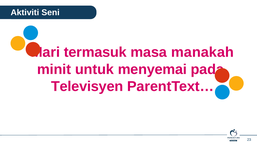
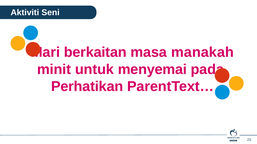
termasuk: termasuk -> berkaitan (95, 53)
Televisyen: Televisyen -> Perhatikan (87, 87)
